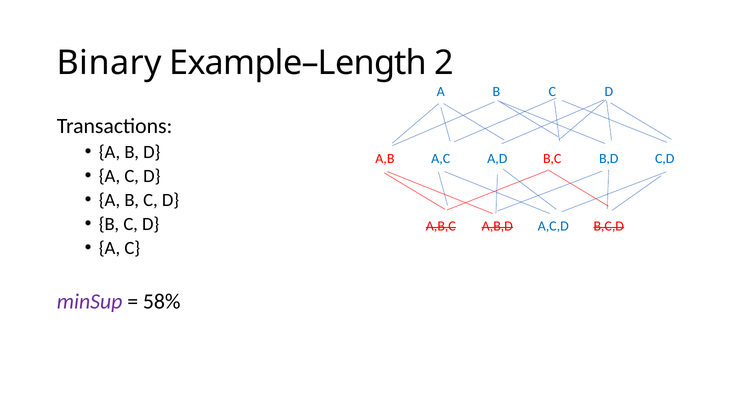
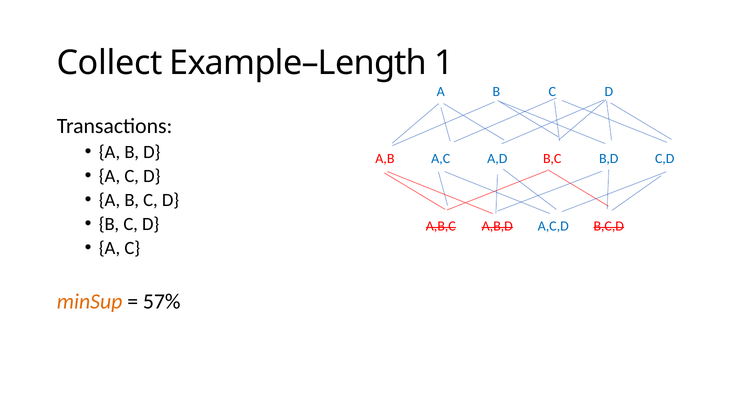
Binary: Binary -> Collect (110, 63)
2: 2 -> 1 (444, 63)
minSup colour: purple -> orange (90, 301)
58%: 58% -> 57% (162, 301)
